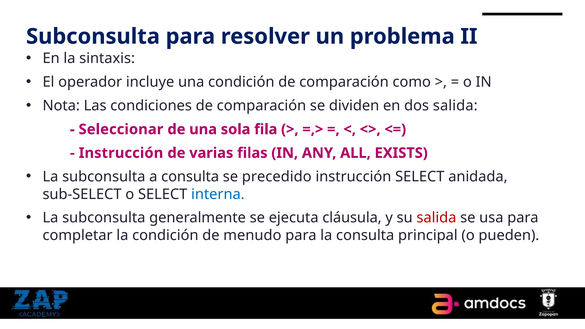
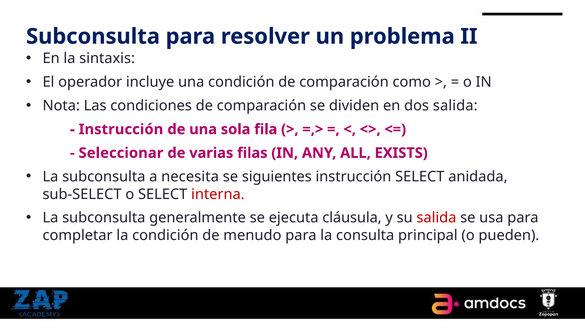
Seleccionar: Seleccionar -> Instrucción (121, 129)
Instrucción: Instrucción -> Seleccionar (121, 153)
a consulta: consulta -> necesita (190, 177)
precedido: precedido -> siguientes (277, 177)
interna colour: blue -> red (218, 194)
